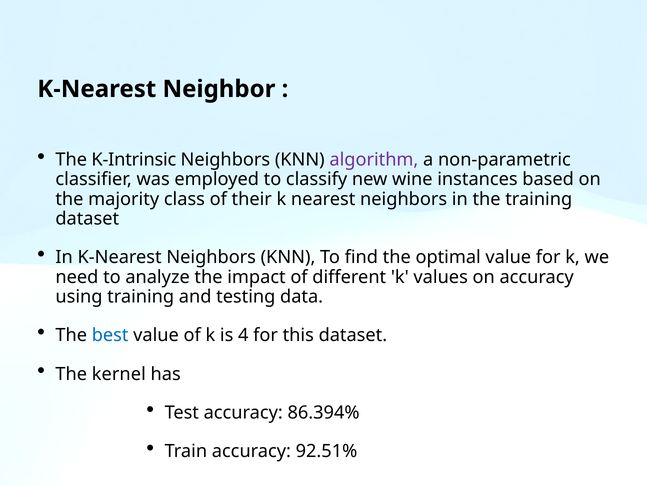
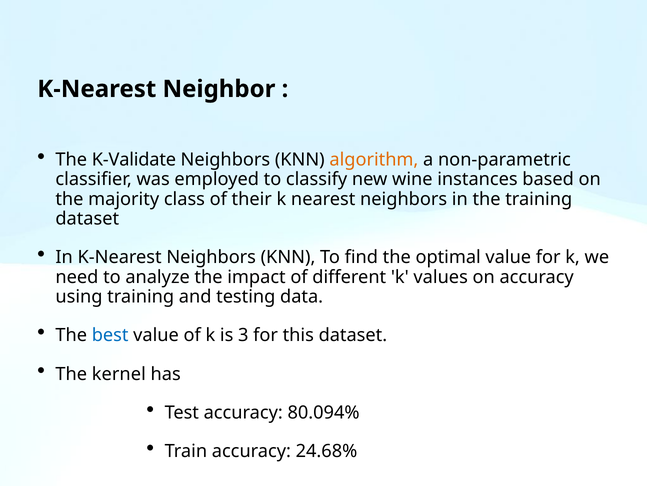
K-Intrinsic: K-Intrinsic -> K-Validate (134, 159)
algorithm colour: purple -> orange (374, 159)
4: 4 -> 3 (243, 335)
86.394%: 86.394% -> 80.094% (324, 412)
92.51%: 92.51% -> 24.68% (326, 451)
